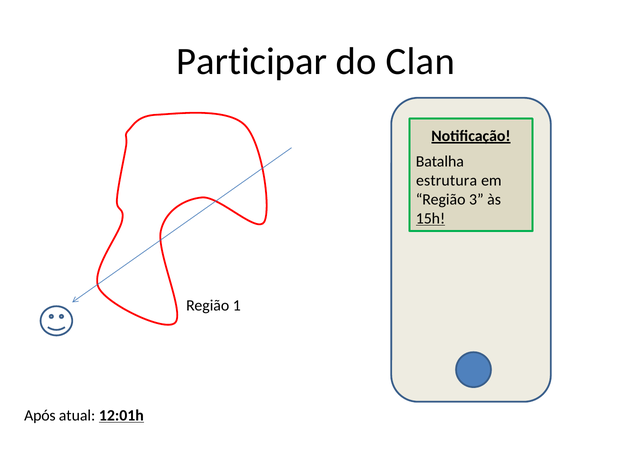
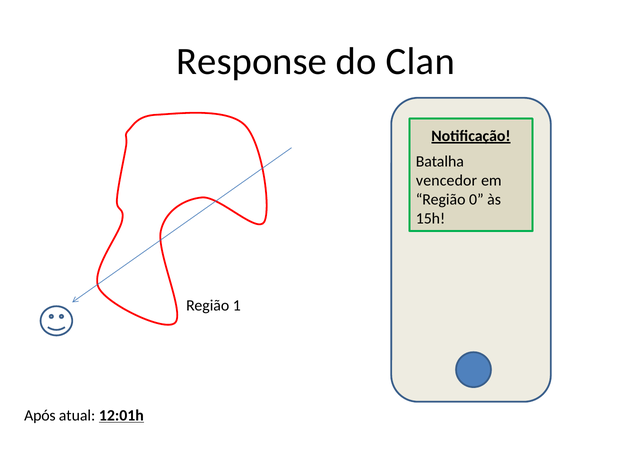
Participar: Participar -> Response (252, 61)
estrutura: estrutura -> vencedor (447, 180)
3: 3 -> 0 (476, 199)
15h underline: present -> none (430, 218)
